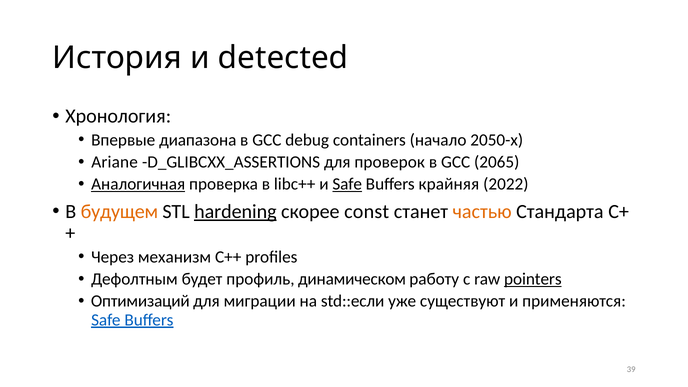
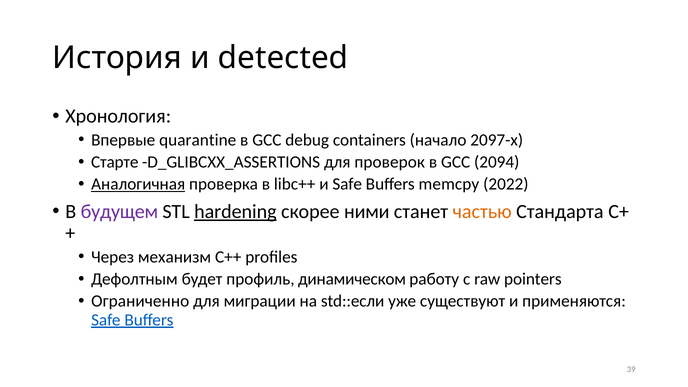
диапазона: диапазона -> quarantine (198, 140)
2050-х: 2050-х -> 2097-х (497, 140)
Ariane: Ariane -> Старте (115, 162)
2065: 2065 -> 2094 (497, 162)
Safe underline: present -> none (347, 184)
крайняя: крайняя -> memcpy (449, 184)
будущем colour: orange -> purple (119, 212)
const: const -> ними (367, 212)
pointers underline: present -> none (533, 279)
Оптимизаций: Оптимизаций -> Ограниченно (140, 301)
